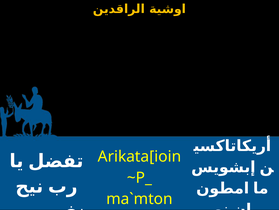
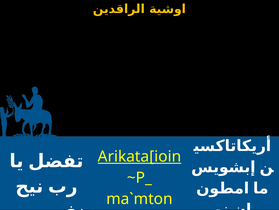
Arikata[ioin underline: none -> present (139, 156)
